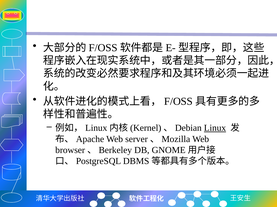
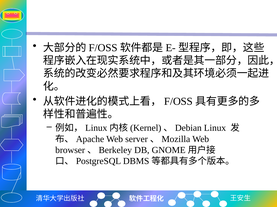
Linux underline: present -> none (215, 128)
